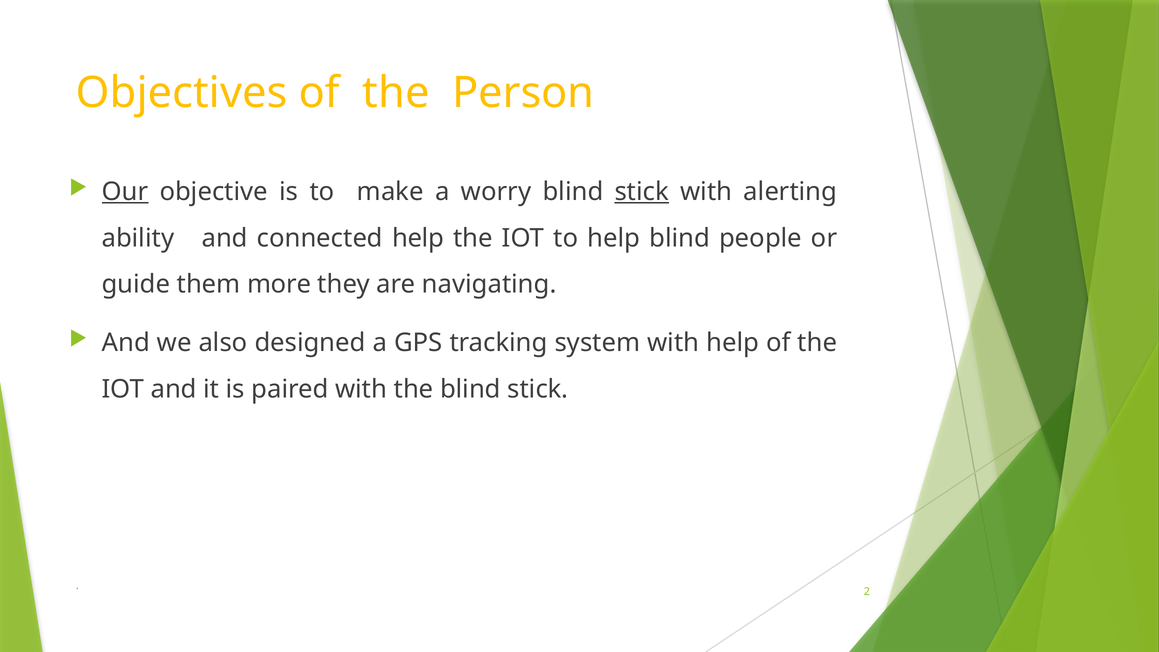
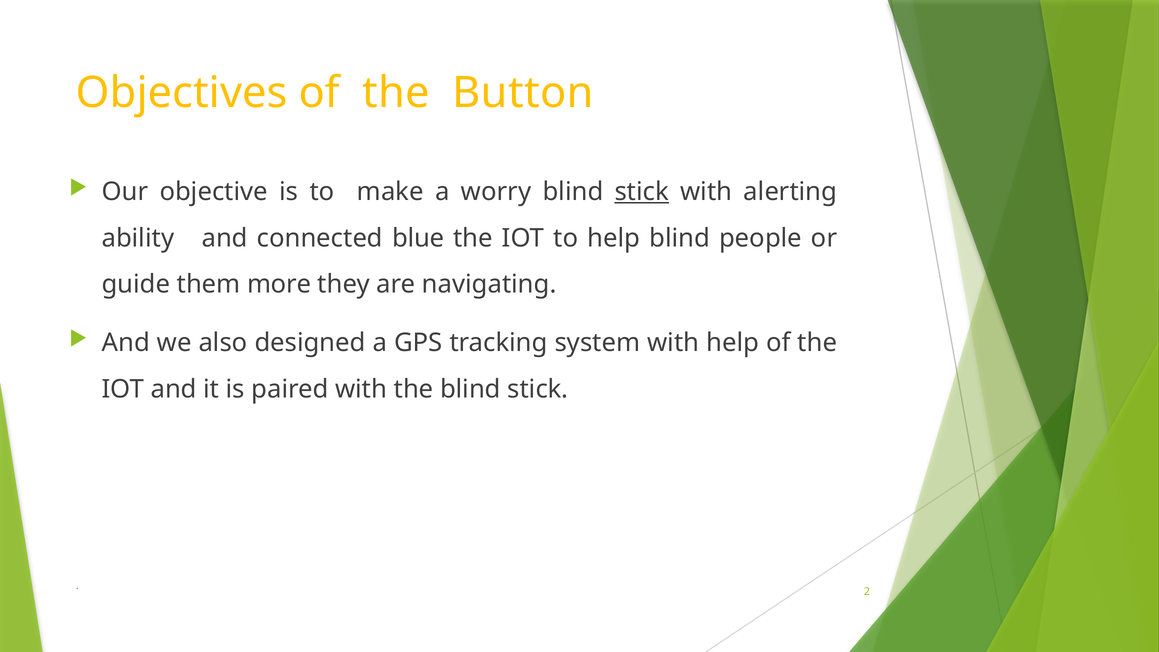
Person: Person -> Button (523, 93)
Our underline: present -> none (125, 192)
connected help: help -> blue (418, 238)
